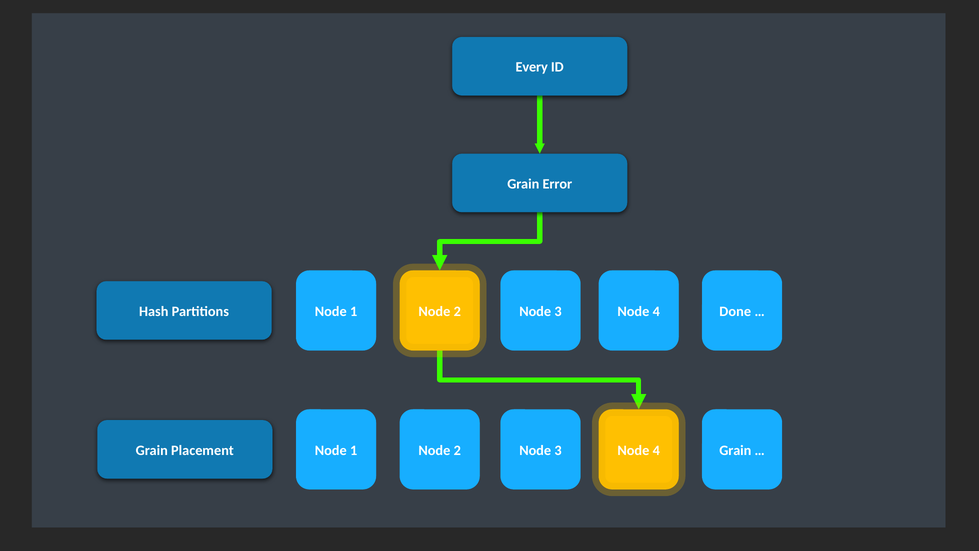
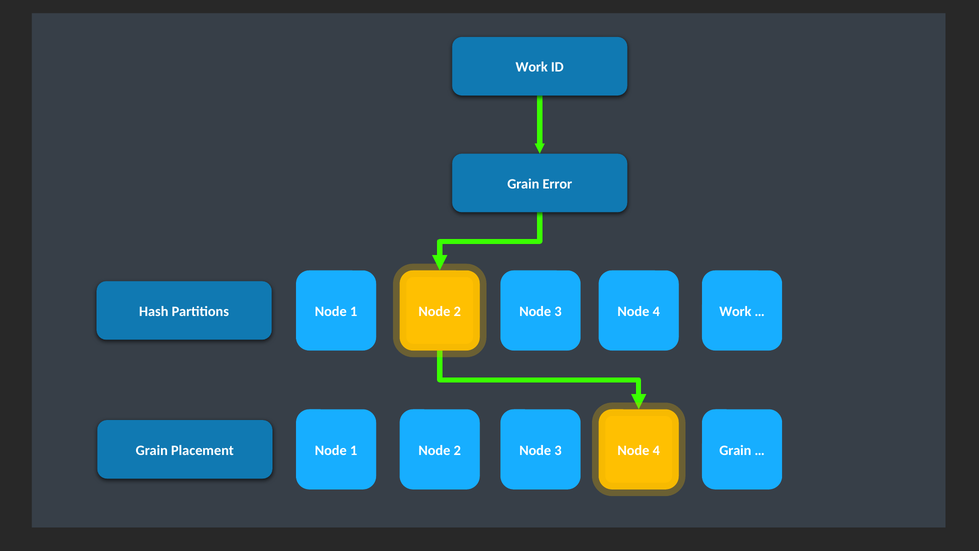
Every: Every -> Work (532, 67)
4 Done: Done -> Work (735, 311)
